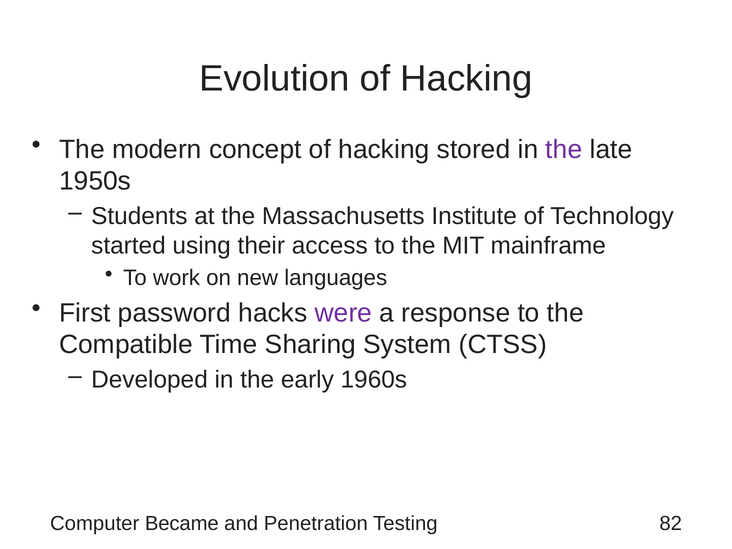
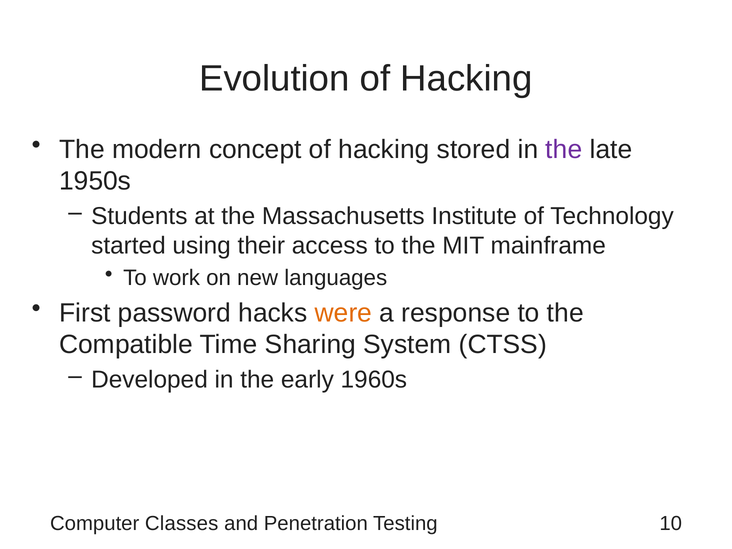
were colour: purple -> orange (343, 313)
Became: Became -> Classes (182, 524)
82: 82 -> 10 (671, 524)
